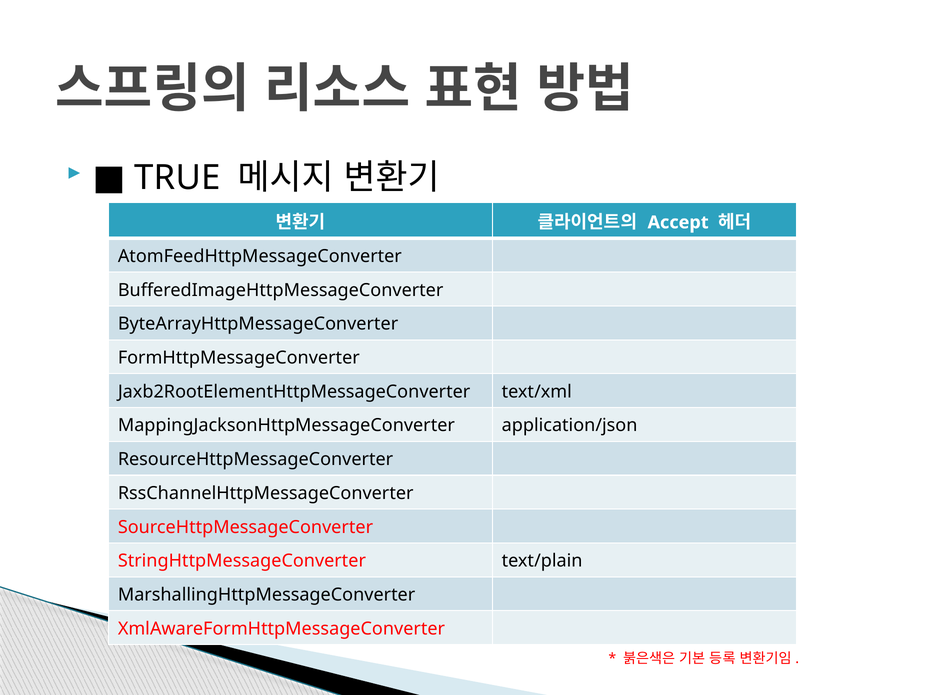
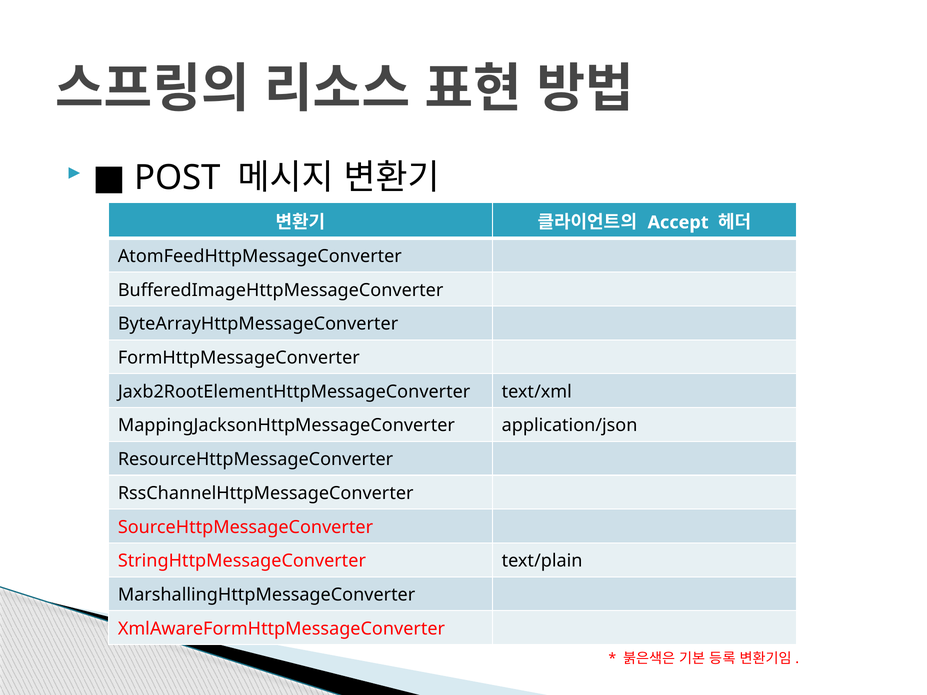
TRUE: TRUE -> POST (178, 178)
